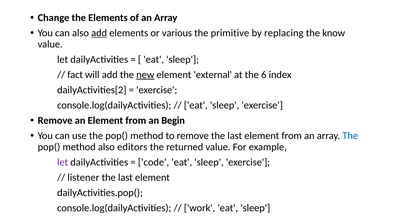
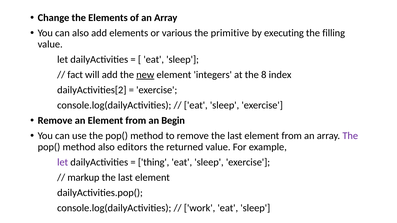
add underline: present -> none (99, 33)
replacing: replacing -> executing (284, 33)
know: know -> filling (334, 33)
external: external -> integers (213, 75)
6: 6 -> 8 (264, 75)
The colour: blue -> purple (350, 136)
code: code -> thing (154, 162)
listener: listener -> markup (83, 178)
